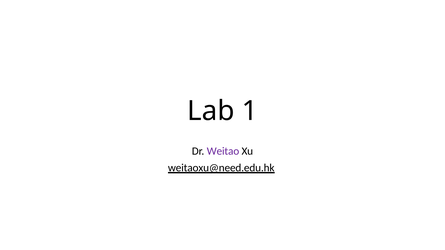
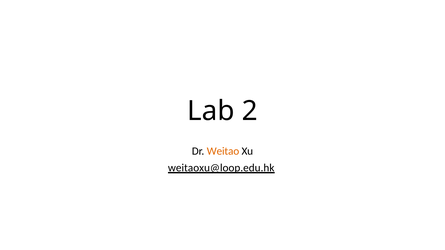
1: 1 -> 2 (250, 111)
Weitao colour: purple -> orange (223, 151)
weitaoxu@need.edu.hk: weitaoxu@need.edu.hk -> weitaoxu@loop.edu.hk (221, 168)
